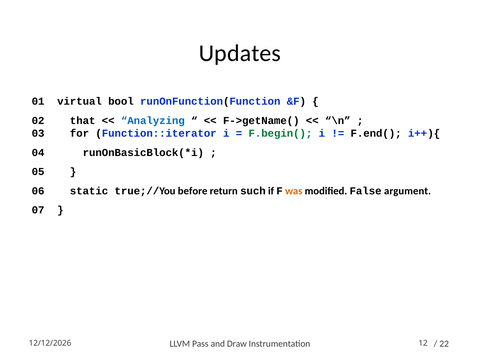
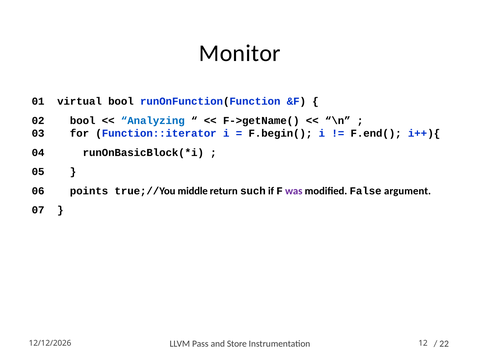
Updates: Updates -> Monitor (240, 53)
02 that: that -> bool (83, 121)
F.begin( colour: green -> black (280, 133)
static: static -> points (89, 191)
before: before -> middle (193, 191)
was colour: orange -> purple (294, 191)
Draw: Draw -> Store (237, 344)
